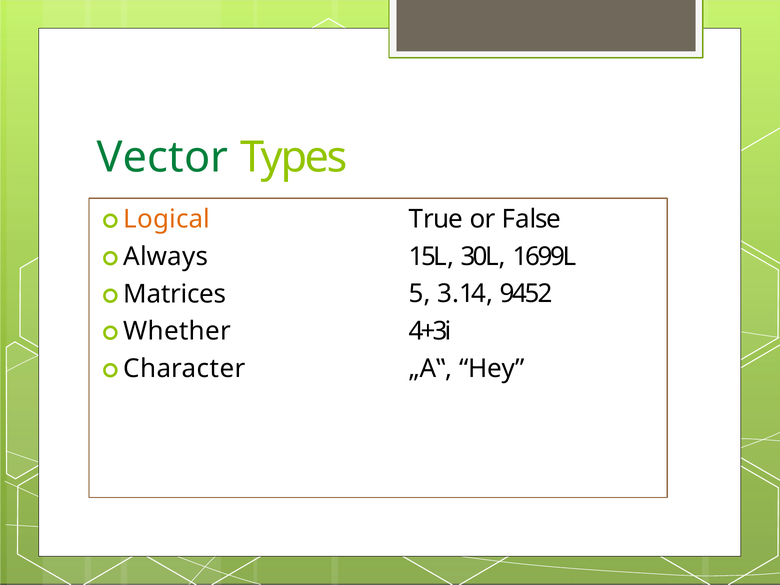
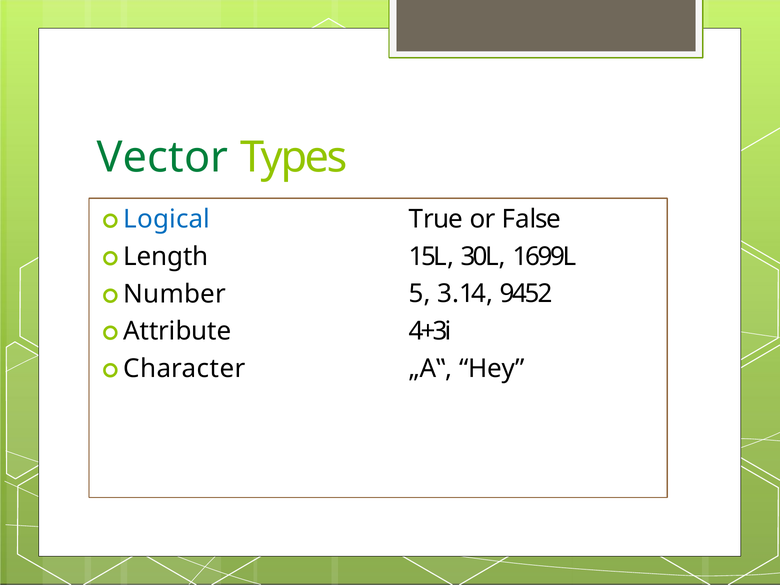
Logical colour: orange -> blue (167, 219)
Always: Always -> Length (166, 256)
Matrices: Matrices -> Number (175, 294)
Whether: Whether -> Attribute (177, 331)
